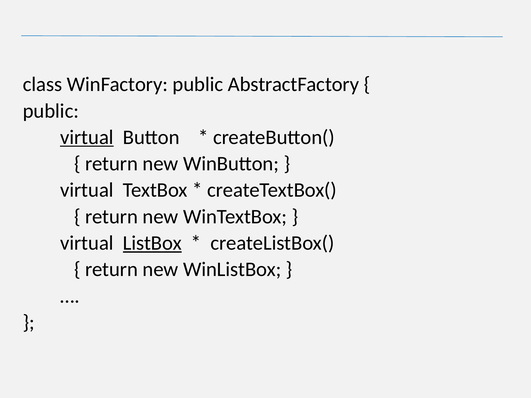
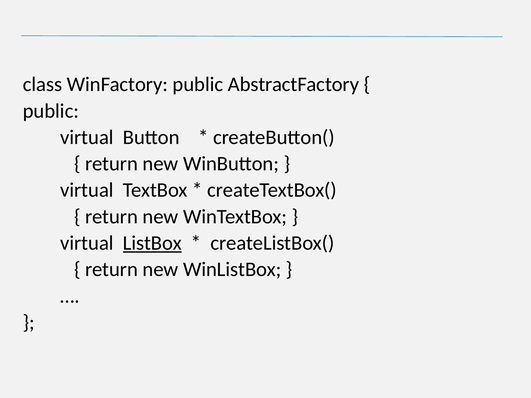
virtual underline: present -> none (87, 137)
